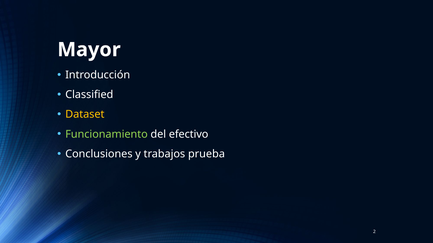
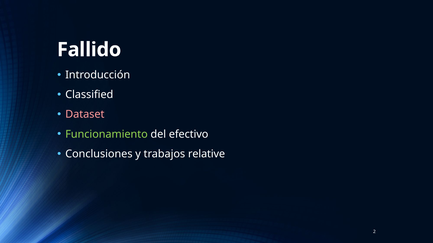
Mayor: Mayor -> Fallido (89, 50)
Dataset colour: yellow -> pink (85, 115)
prueba: prueba -> relative (207, 154)
